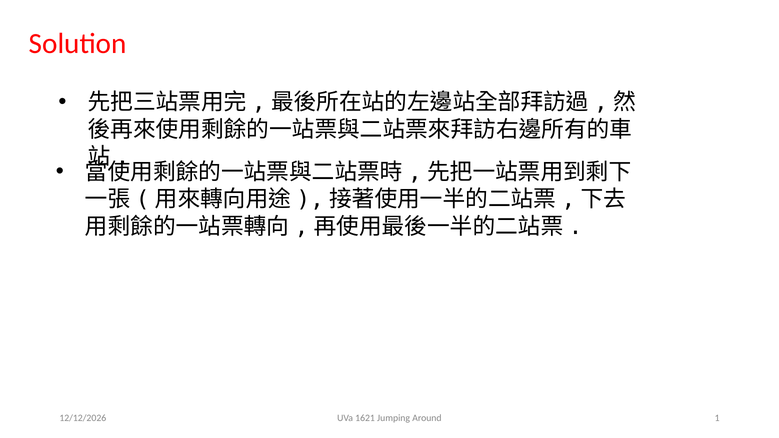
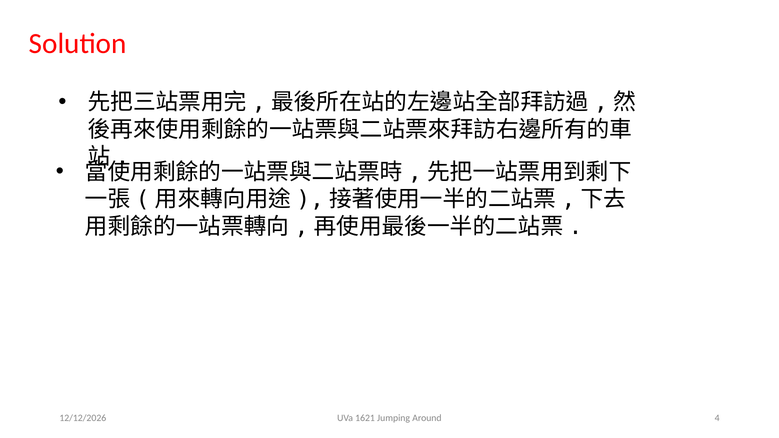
1: 1 -> 4 (717, 418)
